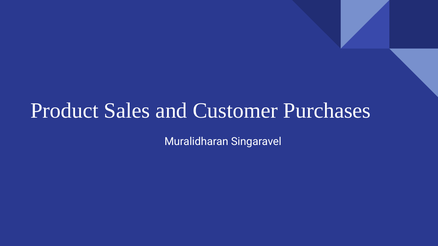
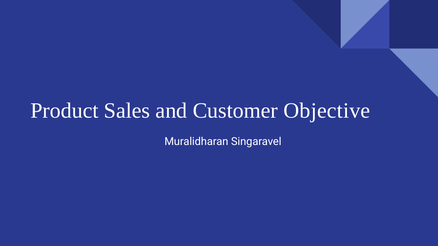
Purchases: Purchases -> Objective (327, 111)
